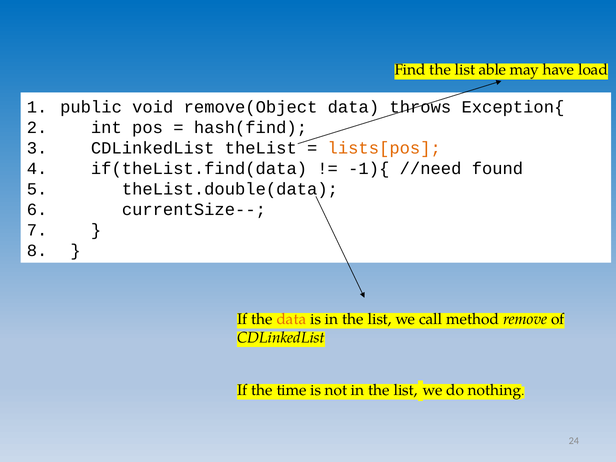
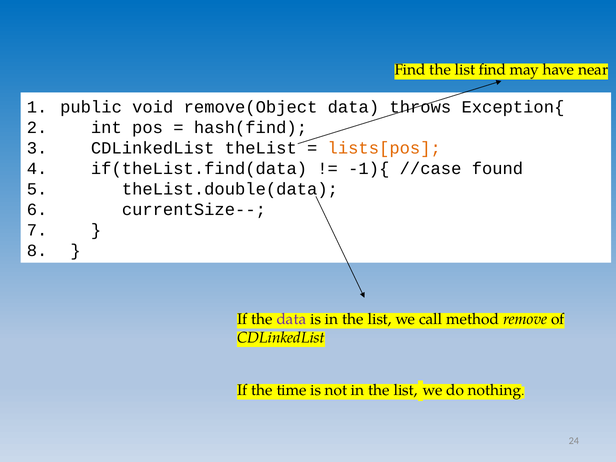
list able: able -> find (492, 70)
load: load -> near (593, 70)
//need: //need -> //case (431, 169)
data colour: orange -> purple (291, 319)
